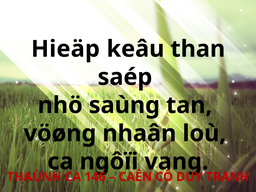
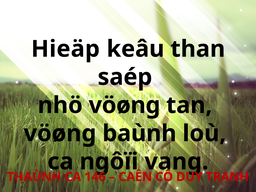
nhö saùng: saùng -> vöøng (125, 105)
nhaân: nhaân -> baùnh (139, 133)
